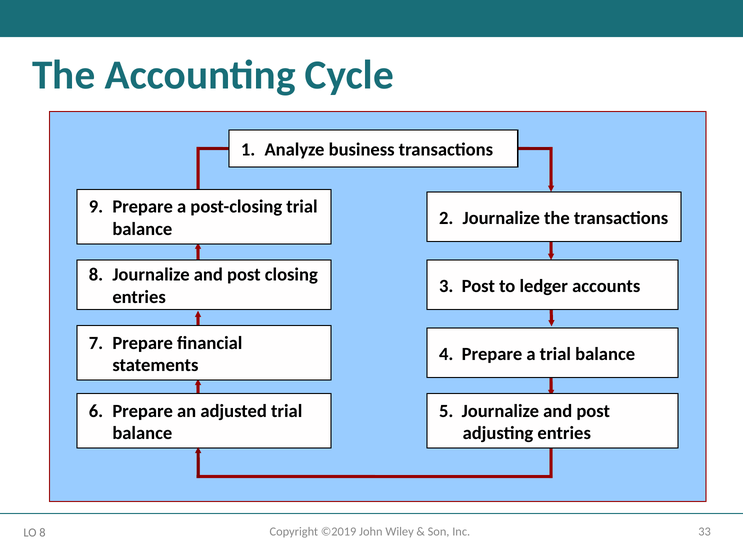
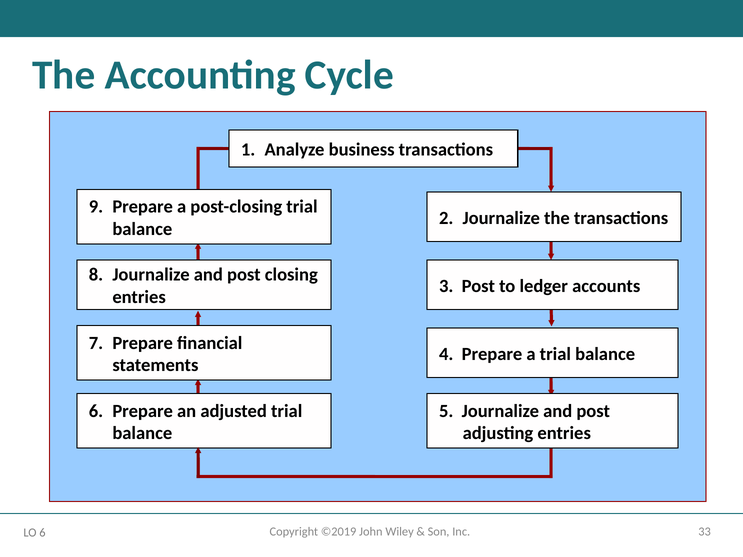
LO 8: 8 -> 6 (42, 533)
